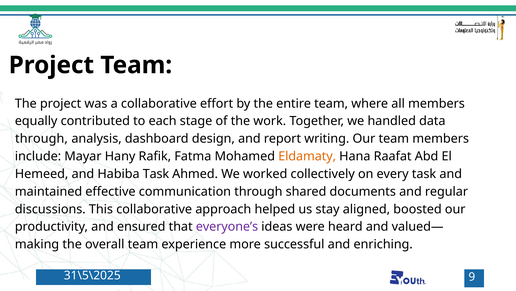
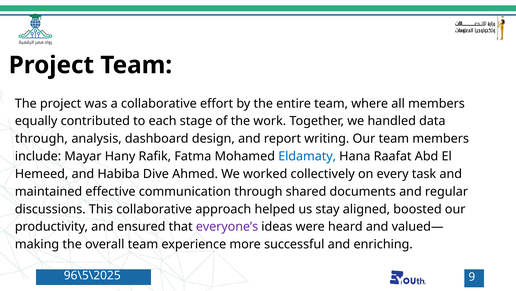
Eldamaty colour: orange -> blue (307, 156)
Habiba Task: Task -> Dive (156, 174)
31\5\2025: 31\5\2025 -> 96\5\2025 (92, 275)
